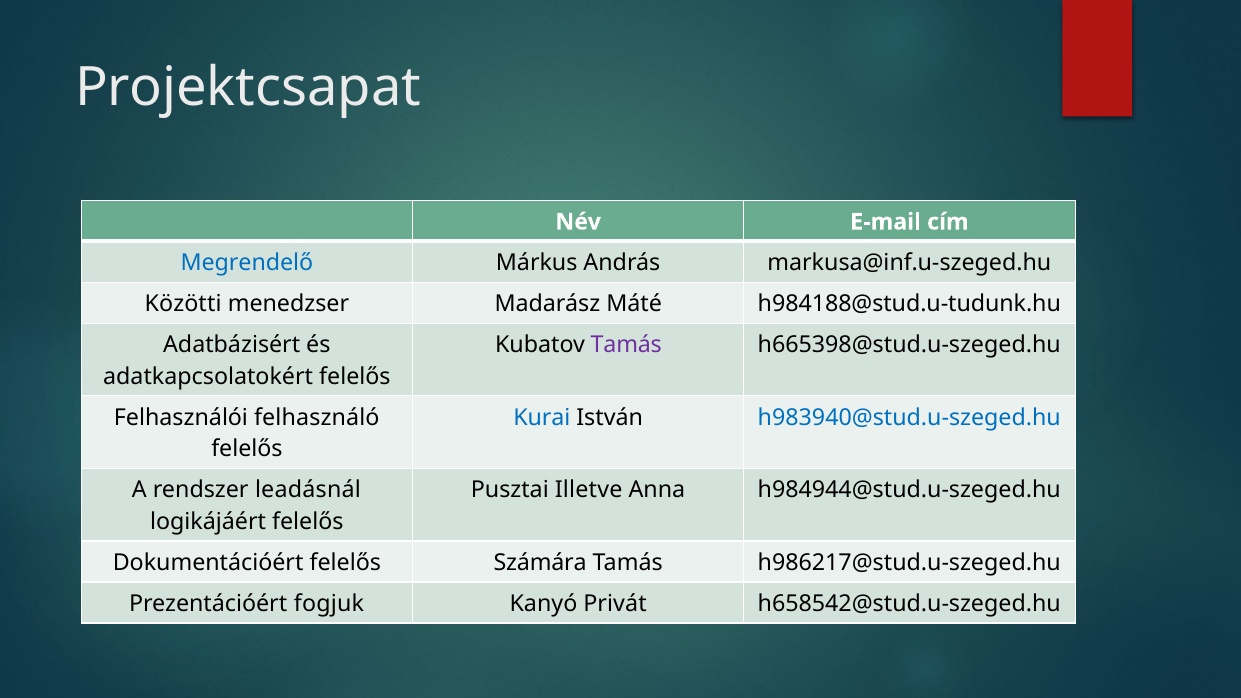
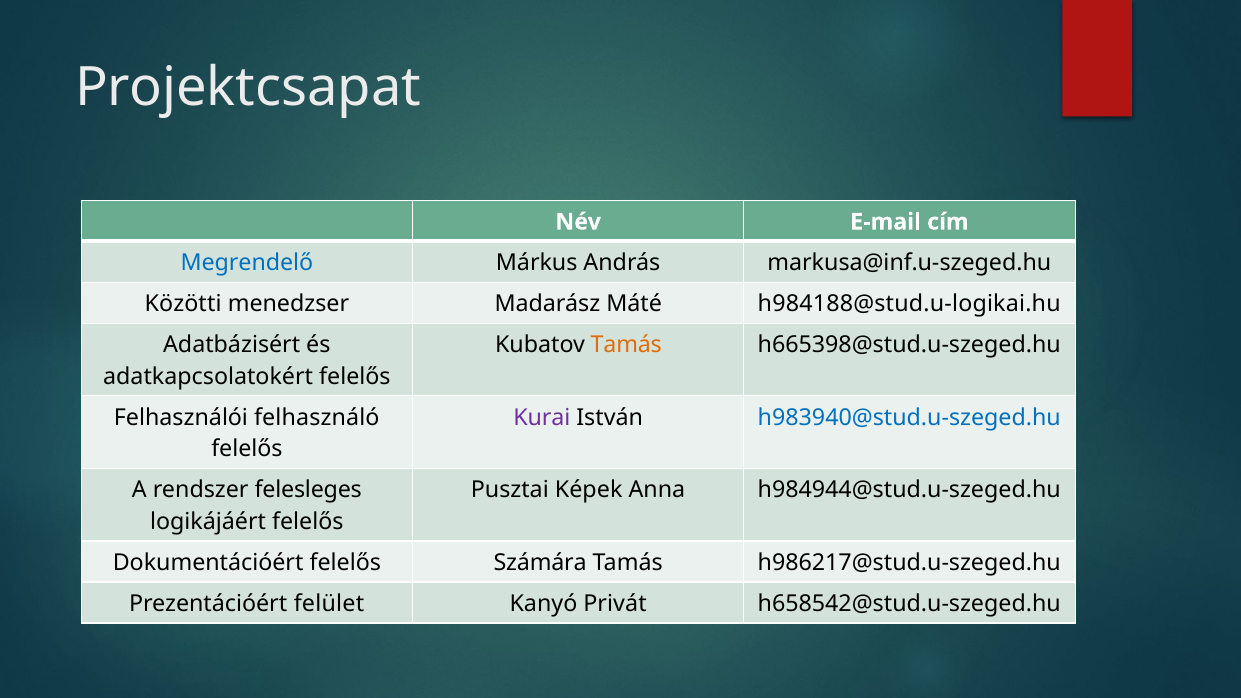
h984188@stud.u-tudunk.hu: h984188@stud.u-tudunk.hu -> h984188@stud.u-logikai.hu (909, 304)
Tamás colour: purple -> orange (626, 345)
Kurai colour: blue -> purple (542, 418)
leadásnál: leadásnál -> felesleges (308, 490)
Illetve: Illetve -> Képek (589, 490)
fogjuk: fogjuk -> felület (329, 604)
